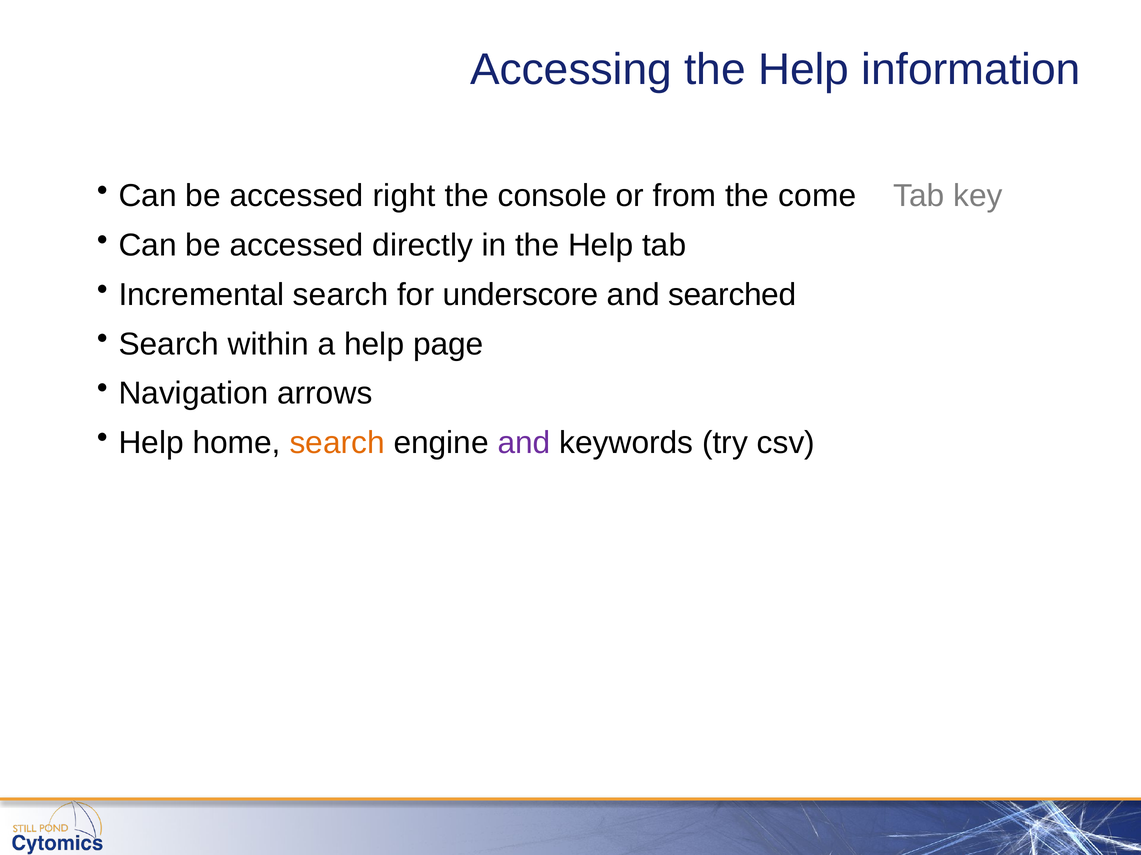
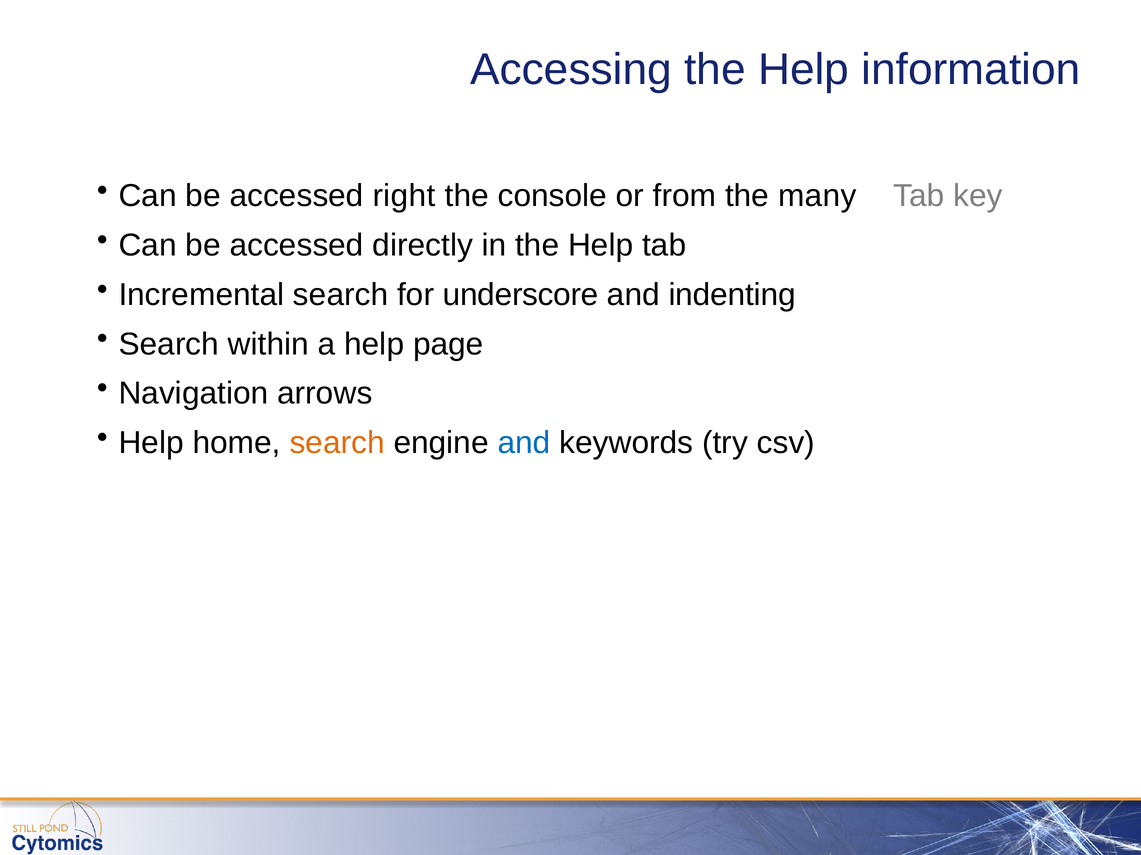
come: come -> many (817, 196)
searched: searched -> indenting (732, 295)
and colour: purple -> blue (524, 443)
